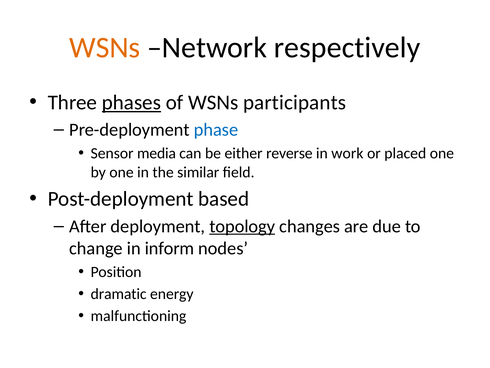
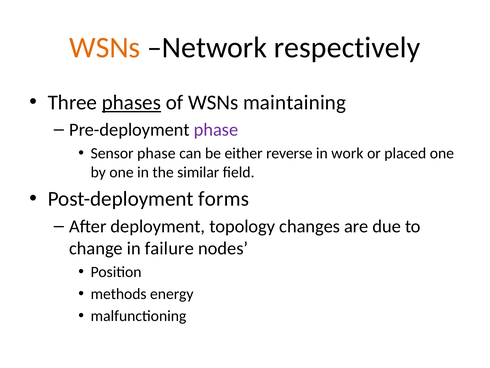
participants: participants -> maintaining (295, 102)
phase colour: blue -> purple (216, 130)
Sensor media: media -> phase (156, 153)
based: based -> forms (224, 199)
topology underline: present -> none (242, 226)
inform: inform -> failure (169, 248)
dramatic: dramatic -> methods (119, 294)
